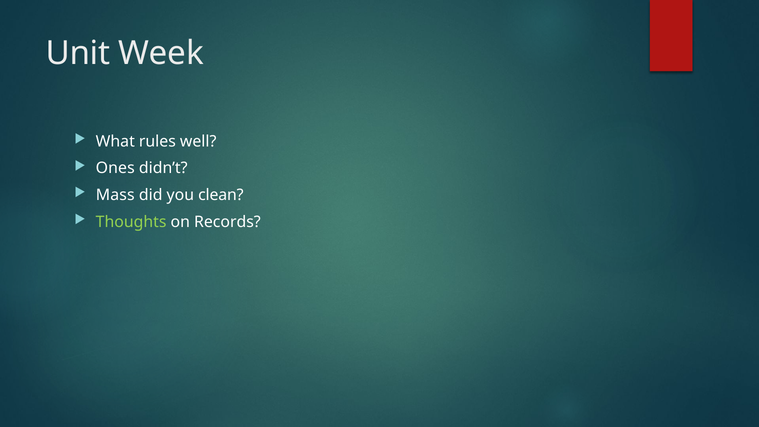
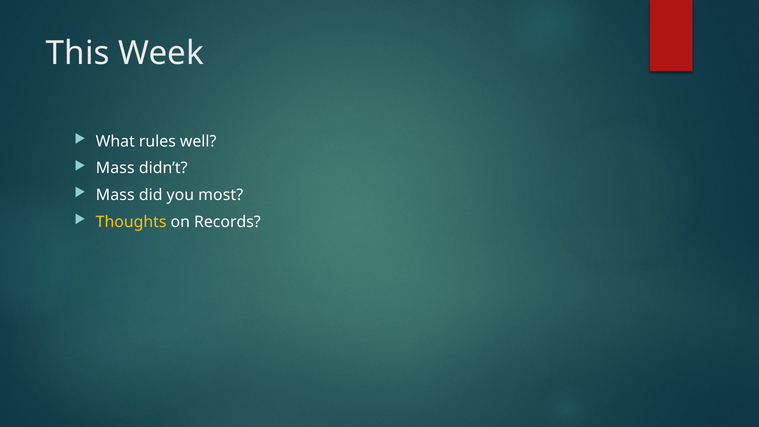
Unit: Unit -> This (78, 53)
Ones: Ones -> Mass (115, 168)
clean: clean -> most (221, 195)
Thoughts colour: light green -> yellow (131, 222)
